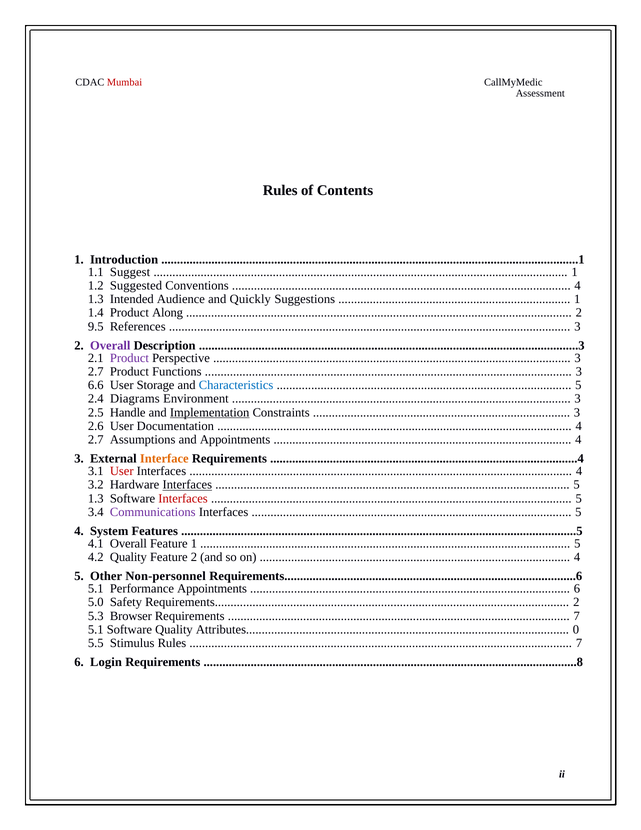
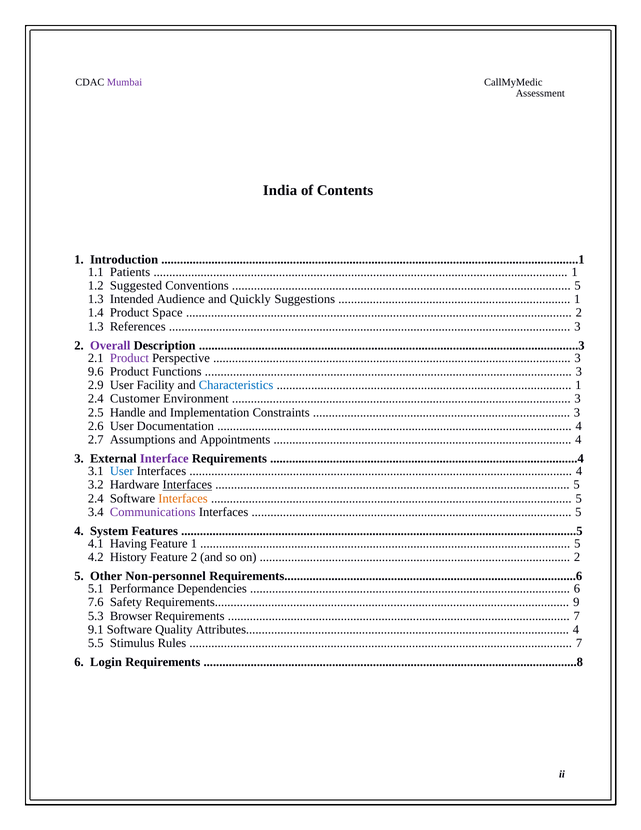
Mumbai colour: red -> purple (125, 82)
Rules: Rules -> India (280, 190)
Suggest: Suggest -> Patients (130, 272)
4: 4 -> 5 (578, 285)
Along: Along -> Space (167, 313)
9.5: 9.5 -> 1.3 (96, 326)
2.7: 2.7 -> 9.6 (96, 371)
6.6: 6.6 -> 2.9 (96, 385)
Storage: Storage -> Facility (156, 385)
5: 5 -> 1 (578, 385)
Diagrams: Diagrams -> Customer (135, 399)
Implementation underline: present -> none (210, 412)
Interface colour: orange -> purple (164, 459)
User colour: red -> blue (122, 471)
1.3: 1.3 -> 2.4 (96, 498)
Interfaces colour: red -> orange (183, 498)
4.1 Overall: Overall -> Having (128, 543)
4.2 Quality: Quality -> History (128, 557)
4: 4 -> 2 (577, 557)
Performance Appointments: Appointments -> Dependencies (212, 588)
5.0: 5.0 -> 7.6 (96, 602)
2: 2 -> 9 (576, 602)
5.1: 5.1 -> 9.1 (96, 629)
0: 0 -> 4 (576, 629)
